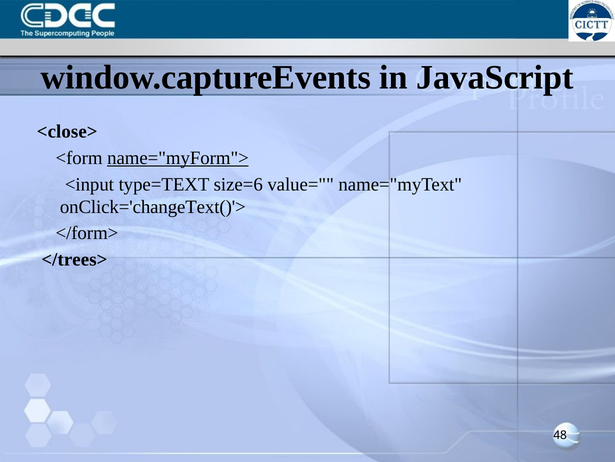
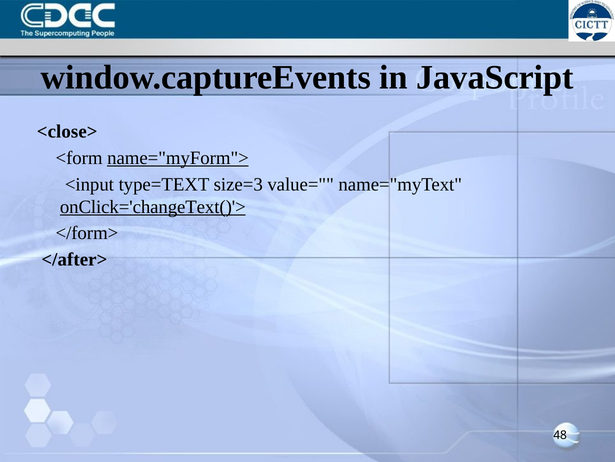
size=6: size=6 -> size=3 (238, 184)
onClick='changeText()'> underline: none -> present (153, 207)
</trees>: </trees> -> </after> (74, 259)
